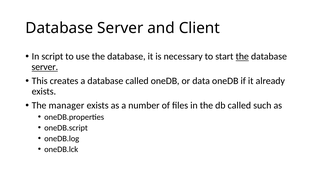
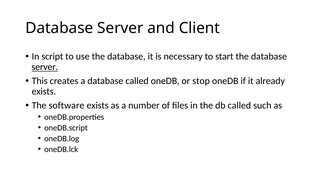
the underline: present -> none (242, 56)
data: data -> stop (201, 81)
manager: manager -> software (66, 105)
